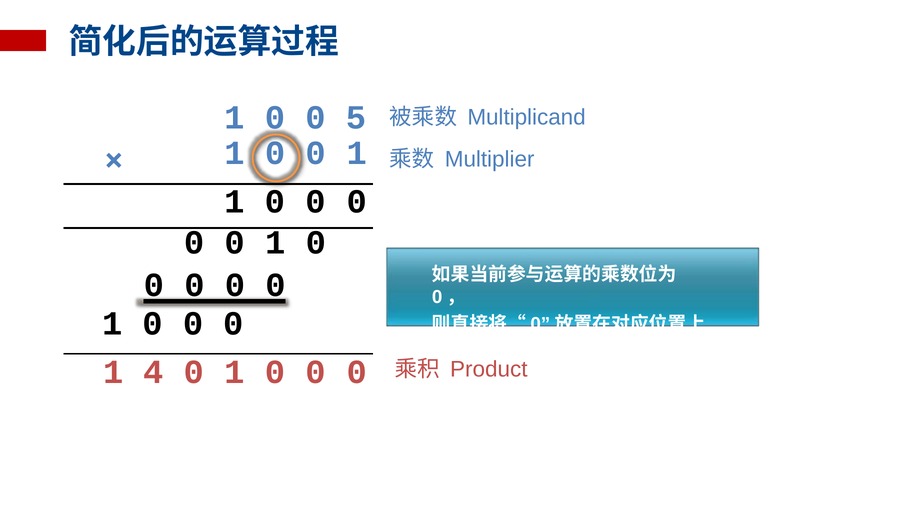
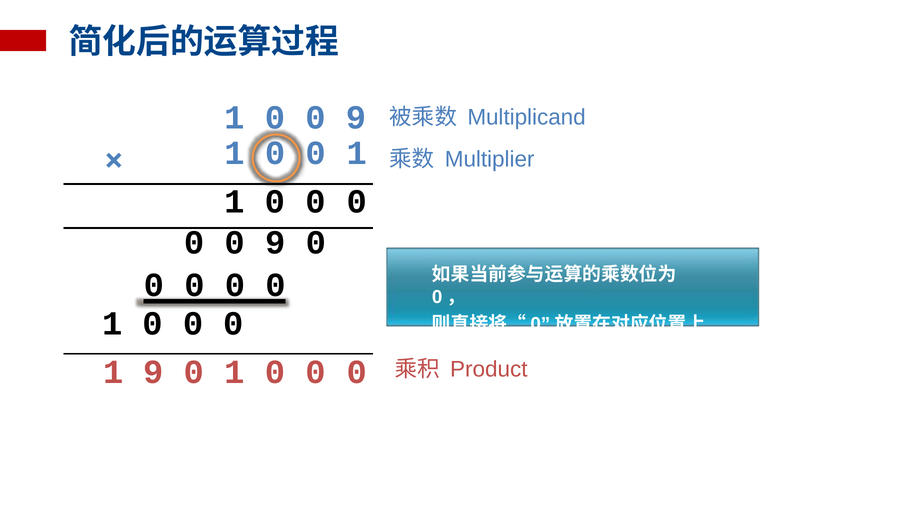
5: 5 -> 9 (356, 117)
1: 1 -> 9 (275, 242)
1 4: 4 -> 9 (153, 372)
